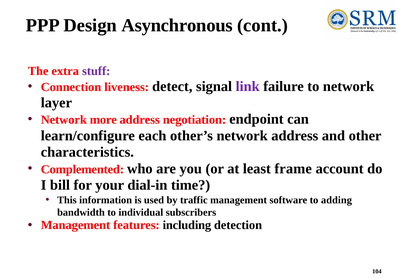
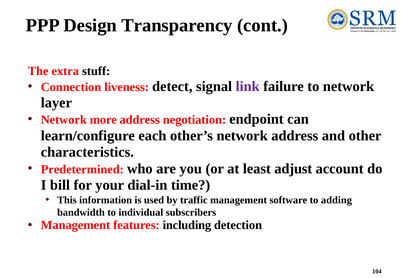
Asynchronous: Asynchronous -> Transparency (177, 26)
stuff colour: purple -> black (96, 71)
Complemented: Complemented -> Predetermined (82, 169)
frame: frame -> adjust (293, 169)
